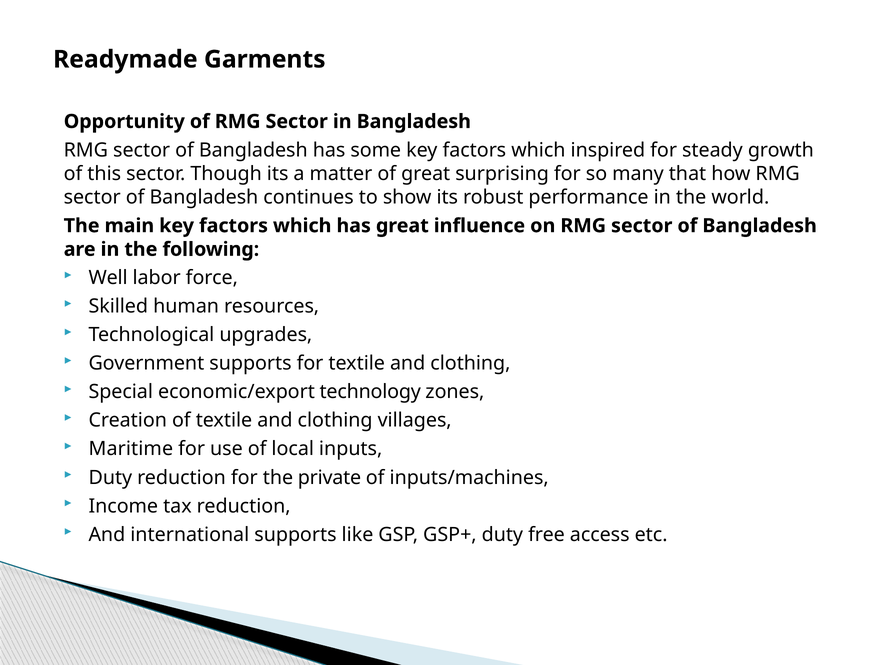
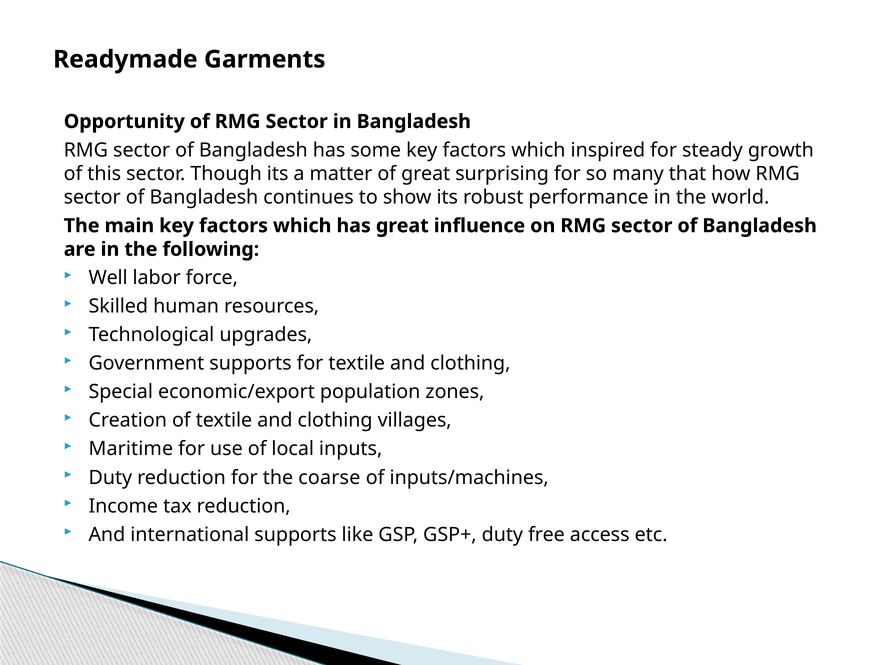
technology: technology -> population (370, 392)
private: private -> coarse (329, 478)
